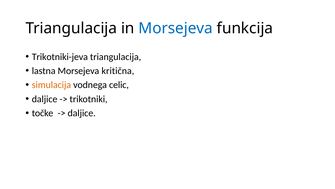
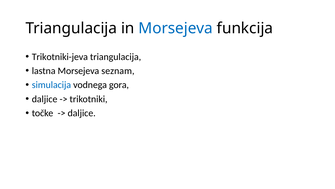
kritična: kritična -> seznam (118, 71)
simulacija colour: orange -> blue (51, 85)
celic: celic -> gora (119, 85)
